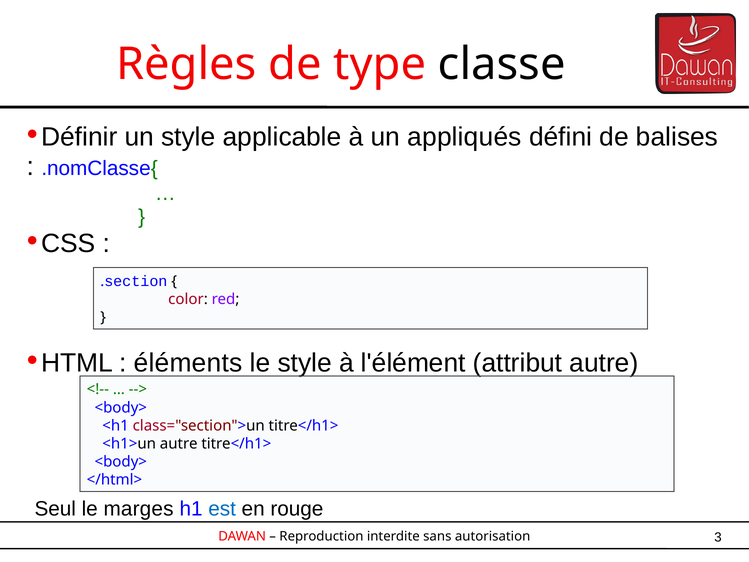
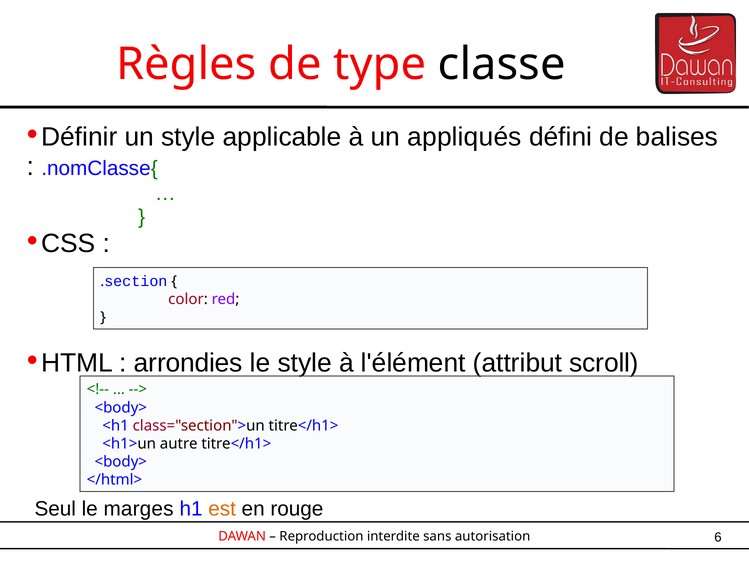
éléments: éléments -> arrondies (188, 363)
attribut autre: autre -> scroll (604, 363)
est colour: blue -> orange (222, 509)
3: 3 -> 6 (718, 537)
